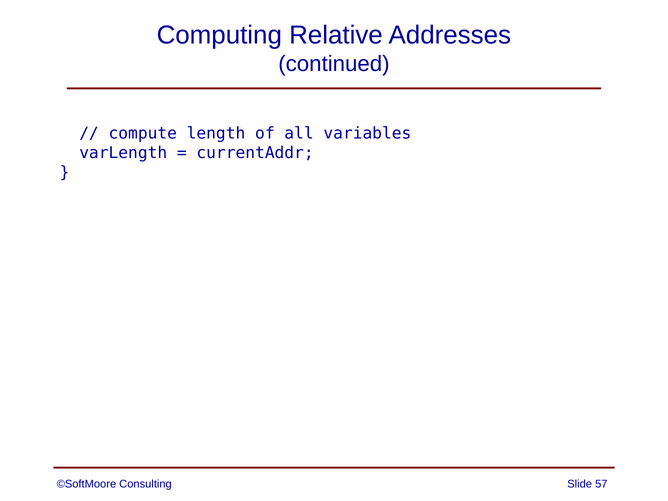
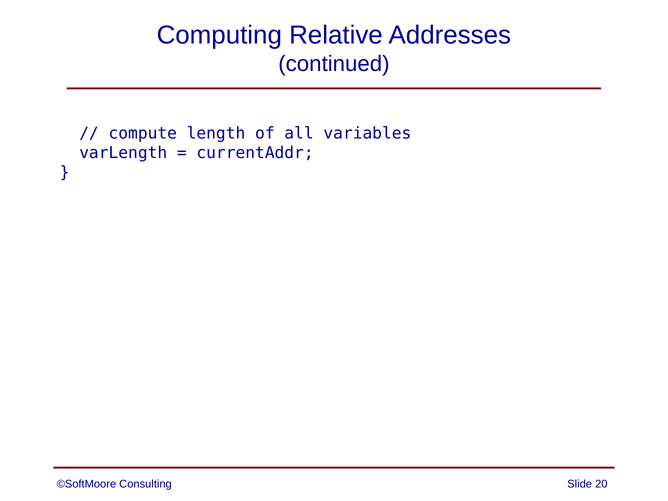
57: 57 -> 20 (601, 484)
